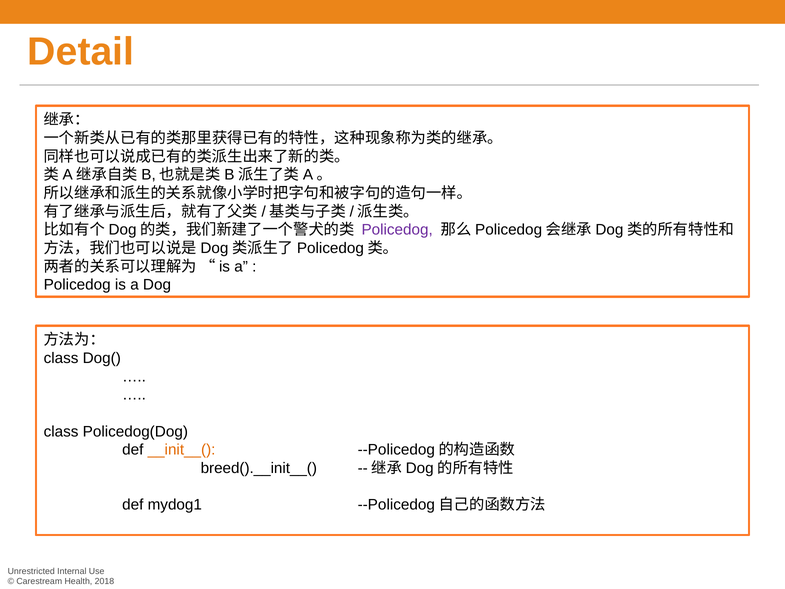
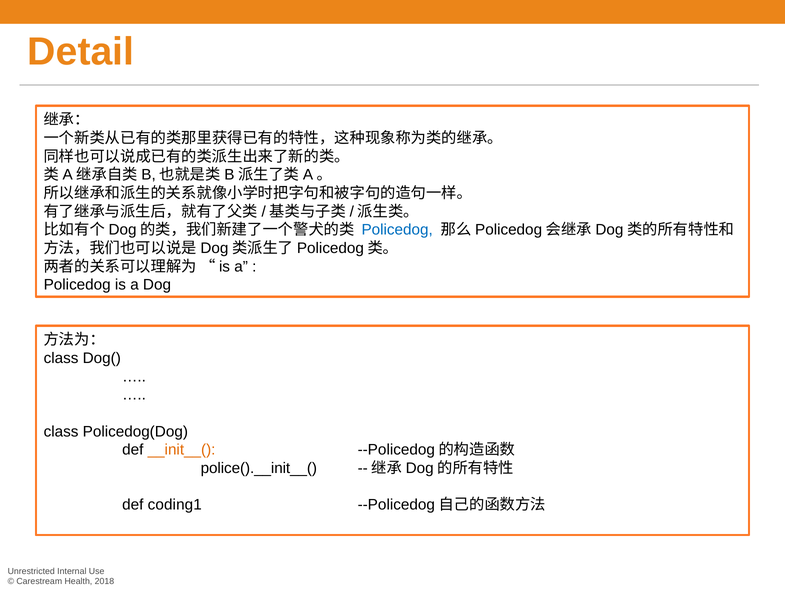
Policedog colour: purple -> blue (397, 230)
breed().__init__(: breed().__init__( -> police().__init__( (259, 468)
mydog1: mydog1 -> coding1 (175, 505)
